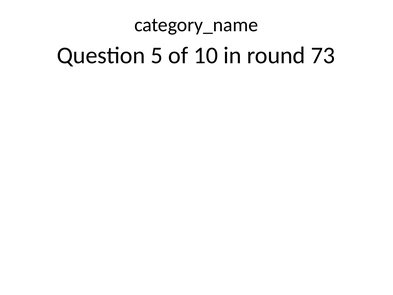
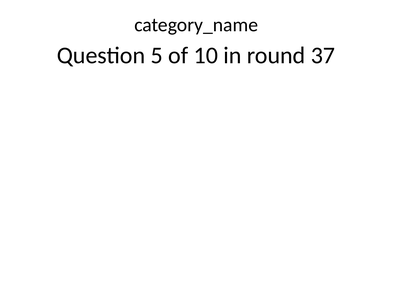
73: 73 -> 37 (323, 56)
